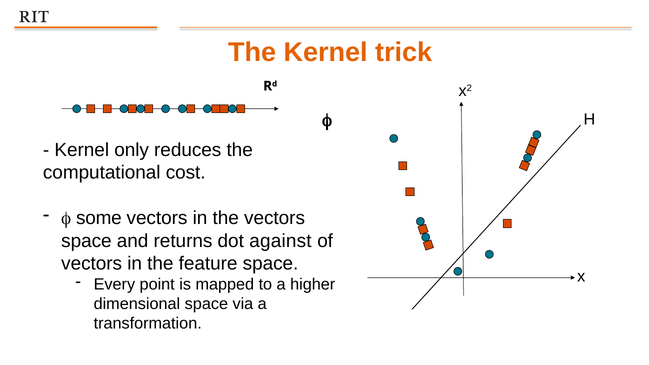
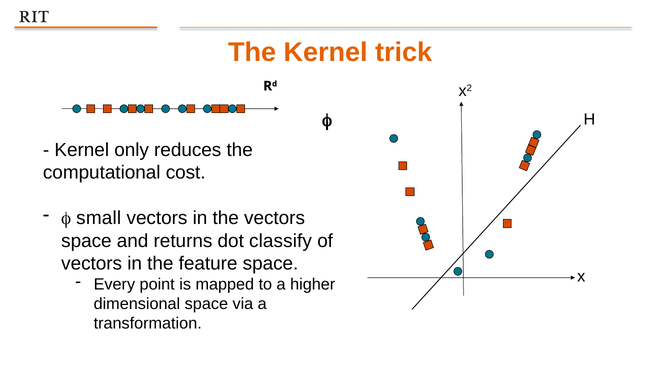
some: some -> small (99, 218)
against: against -> classify (280, 241)
